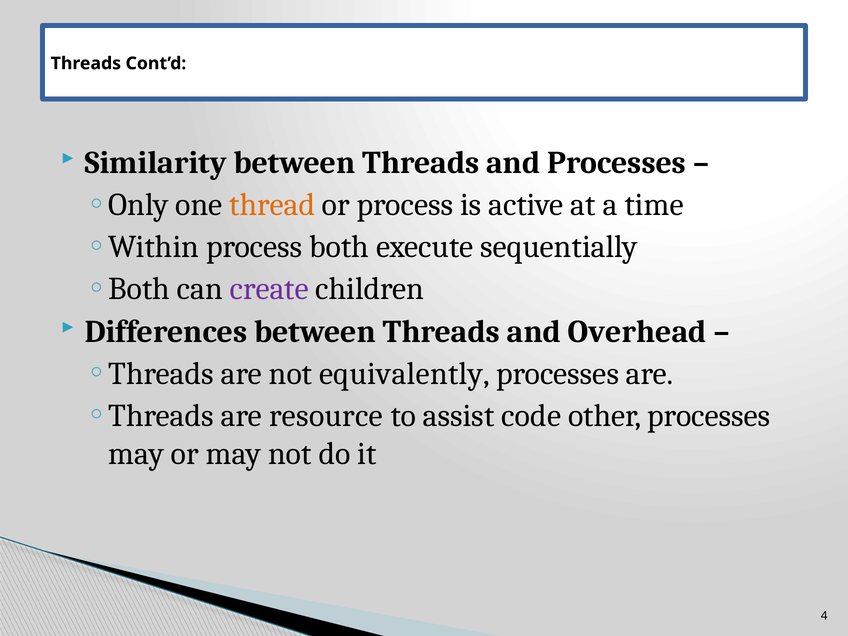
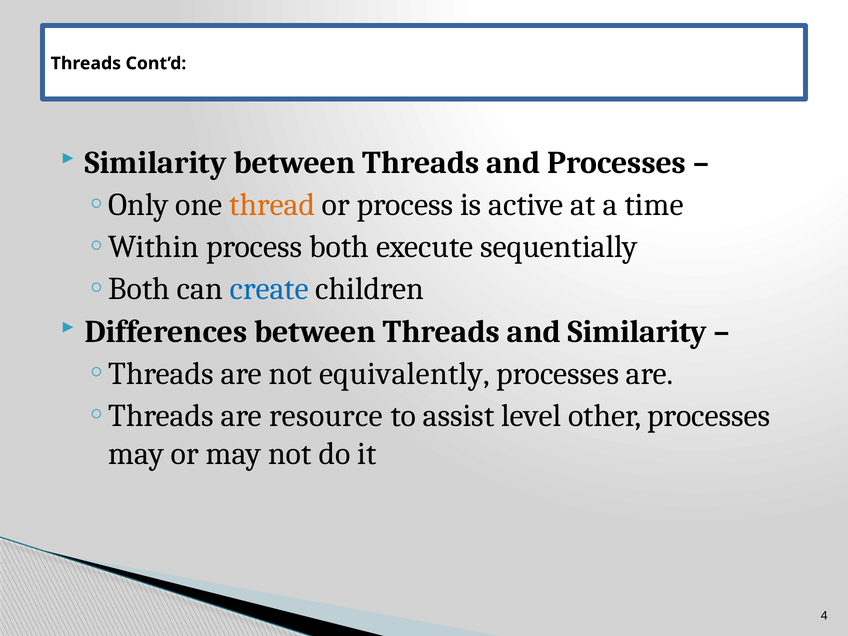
create colour: purple -> blue (269, 289)
and Overhead: Overhead -> Similarity (637, 332)
code: code -> level (531, 416)
